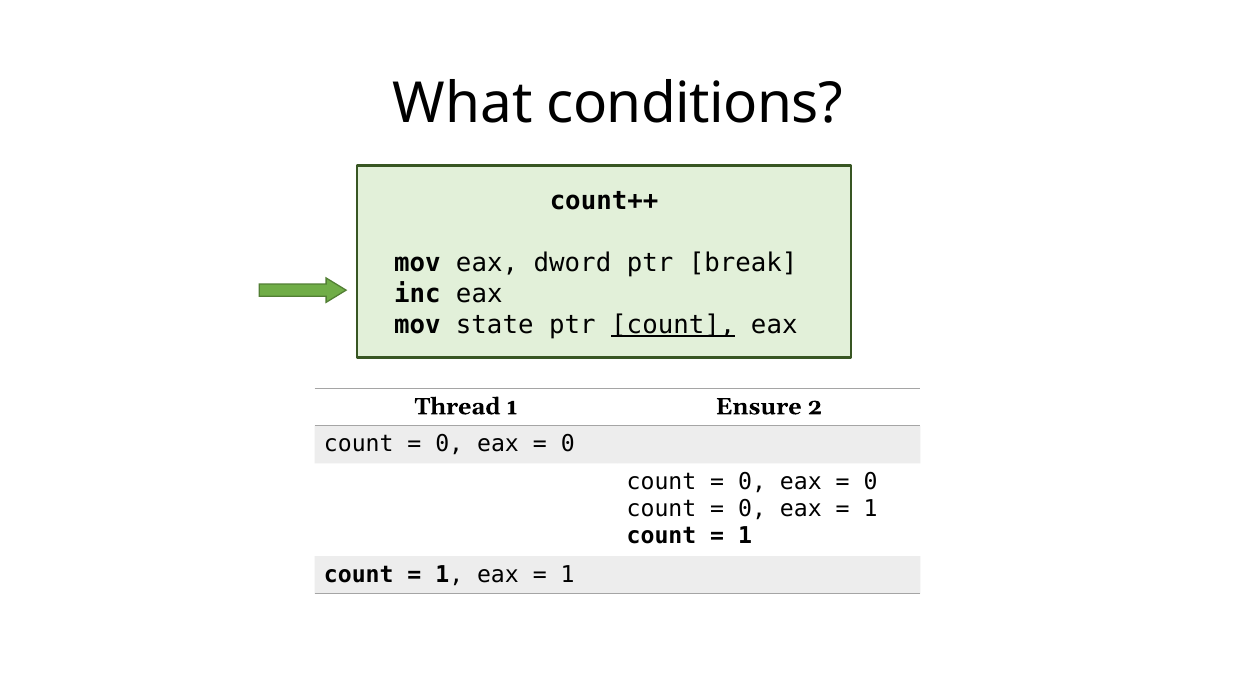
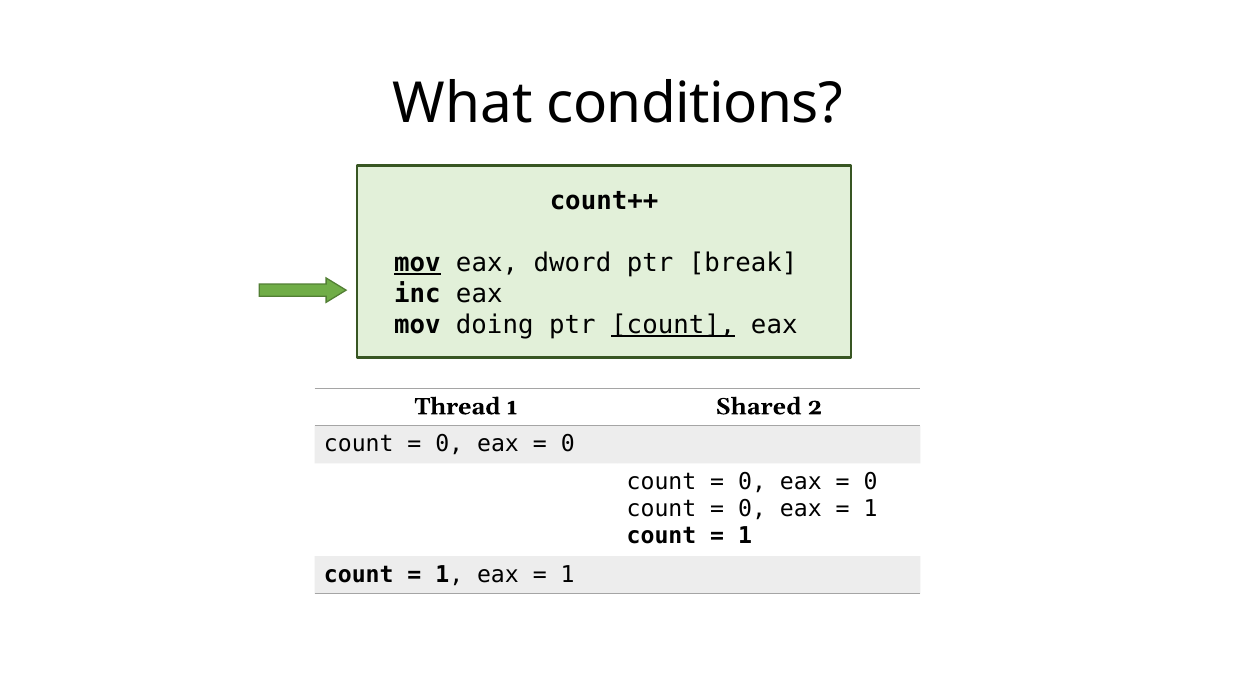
mov underline: none -> present (417, 263)
state: state -> doing (495, 325)
Ensure: Ensure -> Shared (759, 406)
